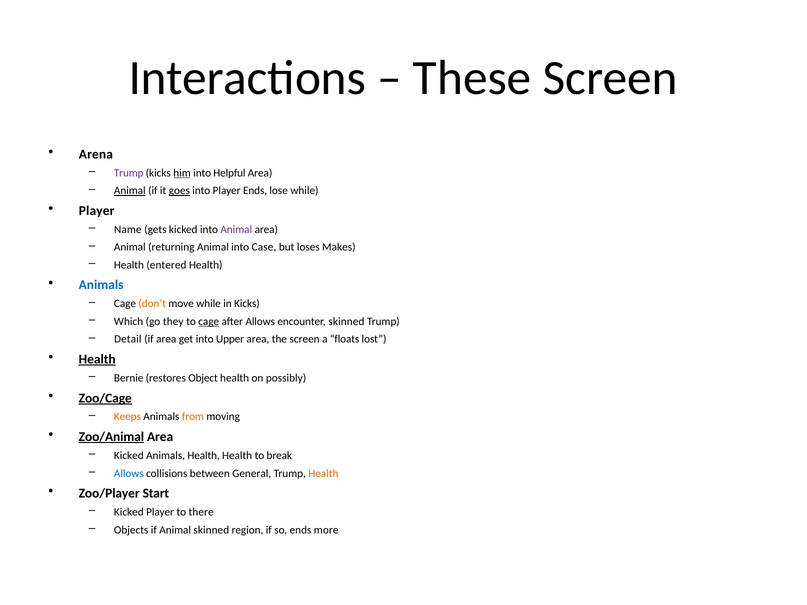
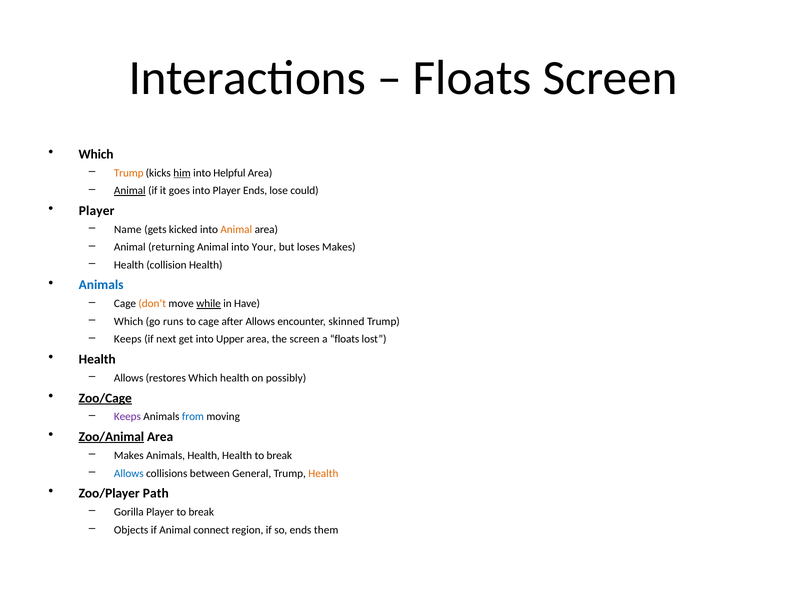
These: These -> Floats (472, 78)
Arena: Arena -> Which (96, 154)
Trump colour: purple -> orange (129, 173)
goes underline: present -> none (179, 191)
lose while: while -> could (304, 191)
Animal colour: purple -> orange (236, 230)
Case: Case -> Your (264, 247)
entered: entered -> collision (166, 265)
while underline: none -> present (209, 304)
in Kicks: Kicks -> Have (247, 304)
they: they -> runs (173, 322)
cage underline: present -> none (209, 322)
Detail: Detail -> Keeps (128, 339)
if area: area -> next (166, 339)
Health underline: present -> none (97, 360)
Bernie: Bernie -> Allows (129, 378)
restores Object: Object -> Which (203, 378)
Keeps colour: orange -> purple (127, 417)
from colour: orange -> blue (193, 417)
Kicked: Kicked -> Makes (129, 456)
Start: Start -> Path (156, 494)
Kicked: Kicked -> Gorilla (129, 512)
Player to there: there -> break (201, 512)
Animal skinned: skinned -> connect (211, 530)
more: more -> them (326, 530)
